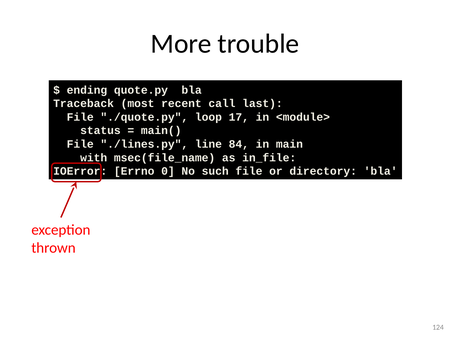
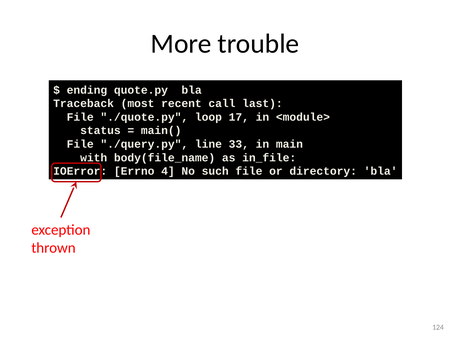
./lines.py: ./lines.py -> ./query.py (144, 144)
84: 84 -> 33 (239, 144)
msec(file_name: msec(file_name -> body(file_name (165, 157)
0: 0 -> 4 (168, 171)
